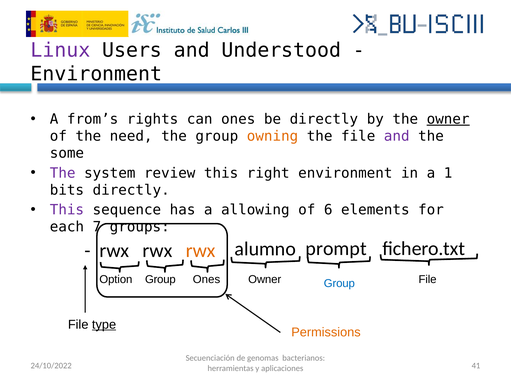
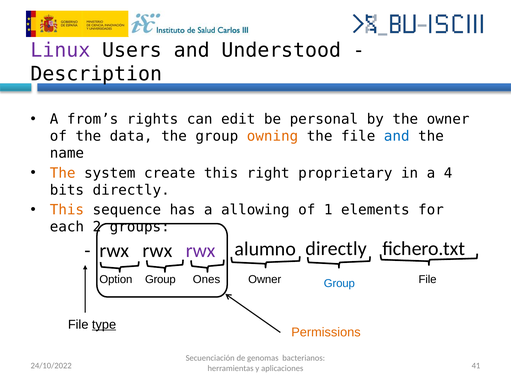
Environment: Environment -> Description (96, 74)
can ones: ones -> edit (238, 119)
be directly: directly -> personal (324, 119)
owner underline: present -> none (448, 119)
need: need -> data (131, 136)
and colour: purple -> blue (397, 136)
some: some -> name (67, 153)
The colour: purple -> orange (63, 173)
review: review -> create (170, 173)
right environment: environment -> proprietary (345, 173)
1: 1 -> 4 (448, 173)
This colour: purple -> orange (67, 210)
6: 6 -> 1 (328, 210)
7: 7 -> 2 (97, 227)
rwx colour: orange -> purple (201, 251)
alumno prompt: prompt -> directly (336, 249)
